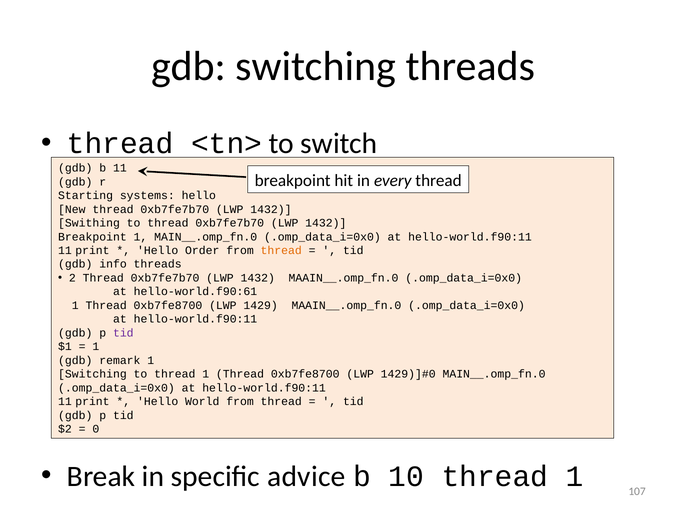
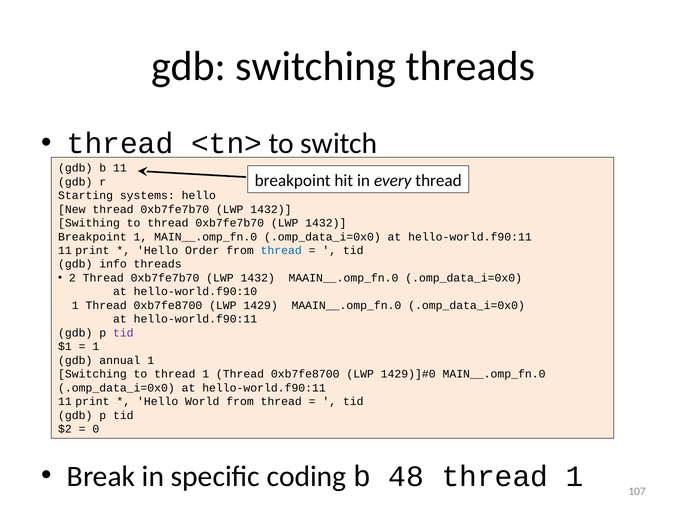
thread colour: orange -> blue (281, 251)
hello-world.f90:61: hello-world.f90:61 -> hello-world.f90:10 (195, 292)
remark: remark -> annual (120, 361)
advice: advice -> coding (306, 476)
10: 10 -> 48 (406, 476)
